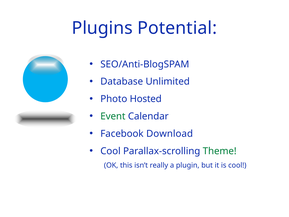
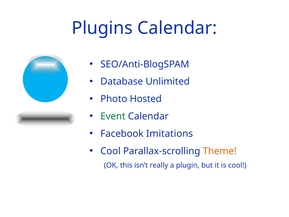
Plugins Potential: Potential -> Calendar (177, 28)
Download: Download -> Imitations (170, 134)
Theme colour: green -> orange (220, 151)
